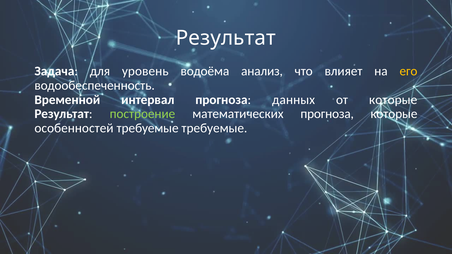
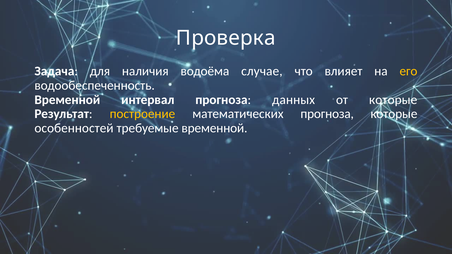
Результат: Результат -> Проверка (226, 38)
уровень: уровень -> наличия (145, 71)
анализ: анализ -> случае (262, 71)
построение colour: light green -> yellow (142, 114)
требуемые требуемые: требуемые -> временной (214, 128)
